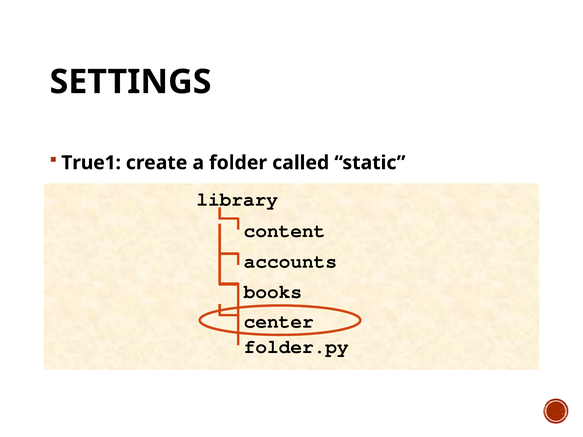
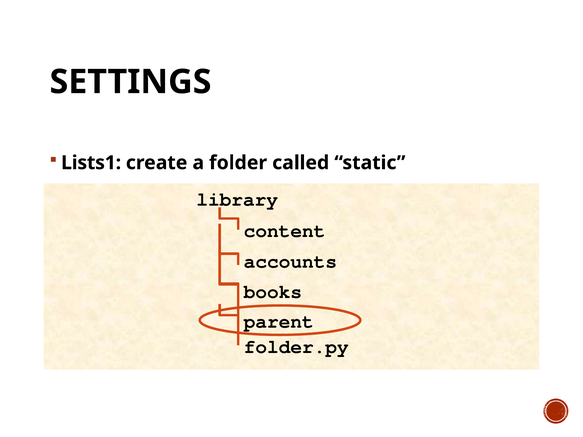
True1: True1 -> Lists1 (91, 163)
center: center -> parent (279, 322)
